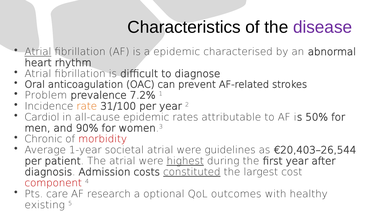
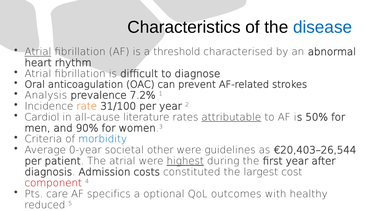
disease colour: purple -> blue (323, 27)
a epidemic: epidemic -> threshold (177, 52)
Problem: Problem -> Analysis (46, 95)
all-cause epidemic: epidemic -> literature (146, 117)
attributable underline: none -> present (231, 117)
Chronic: Chronic -> Criteria (43, 139)
morbidity colour: red -> blue (103, 139)
1-year: 1-year -> 0-year (85, 150)
societal atrial: atrial -> other (160, 150)
constituted underline: present -> none (192, 172)
research: research -> specifics (109, 193)
existing: existing -> reduced (45, 204)
